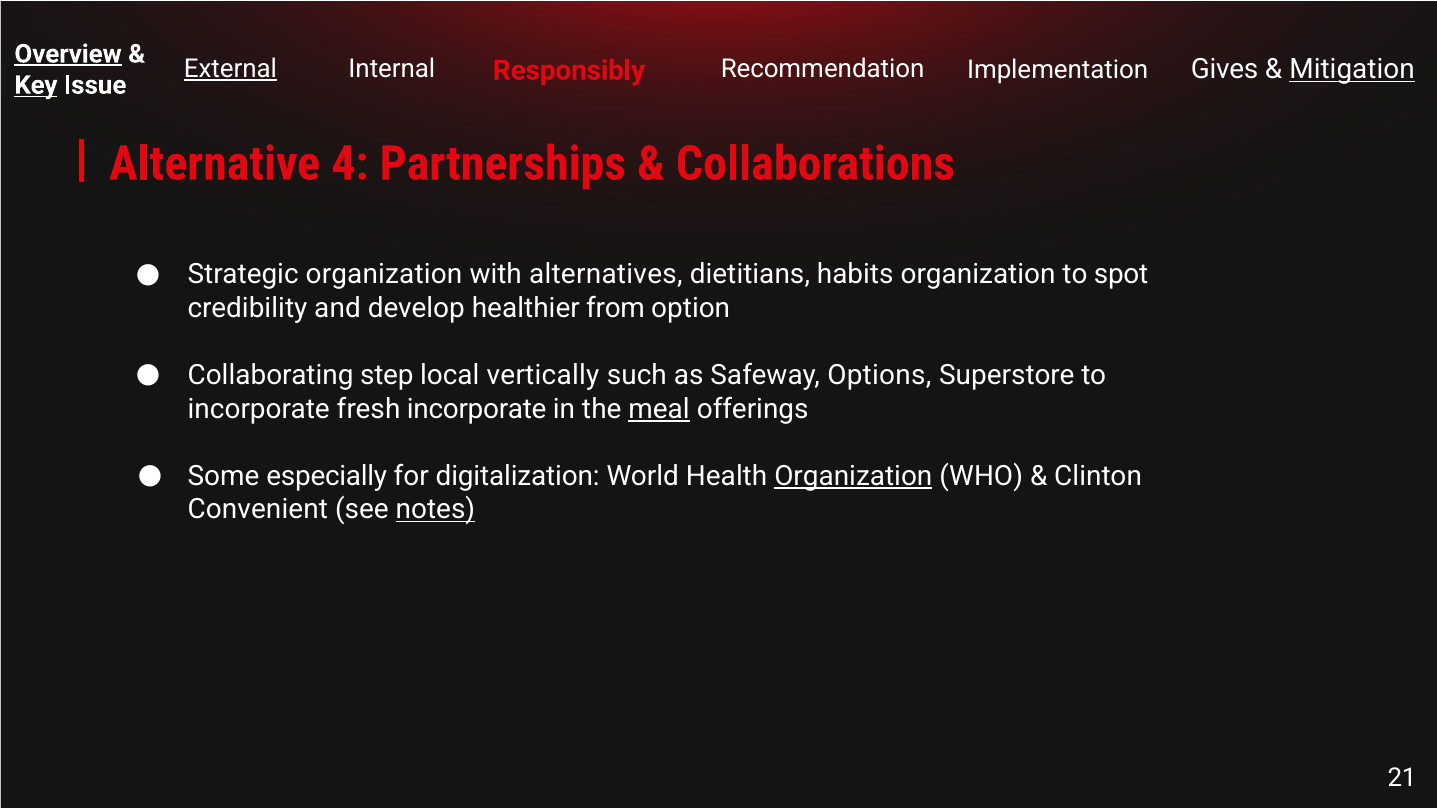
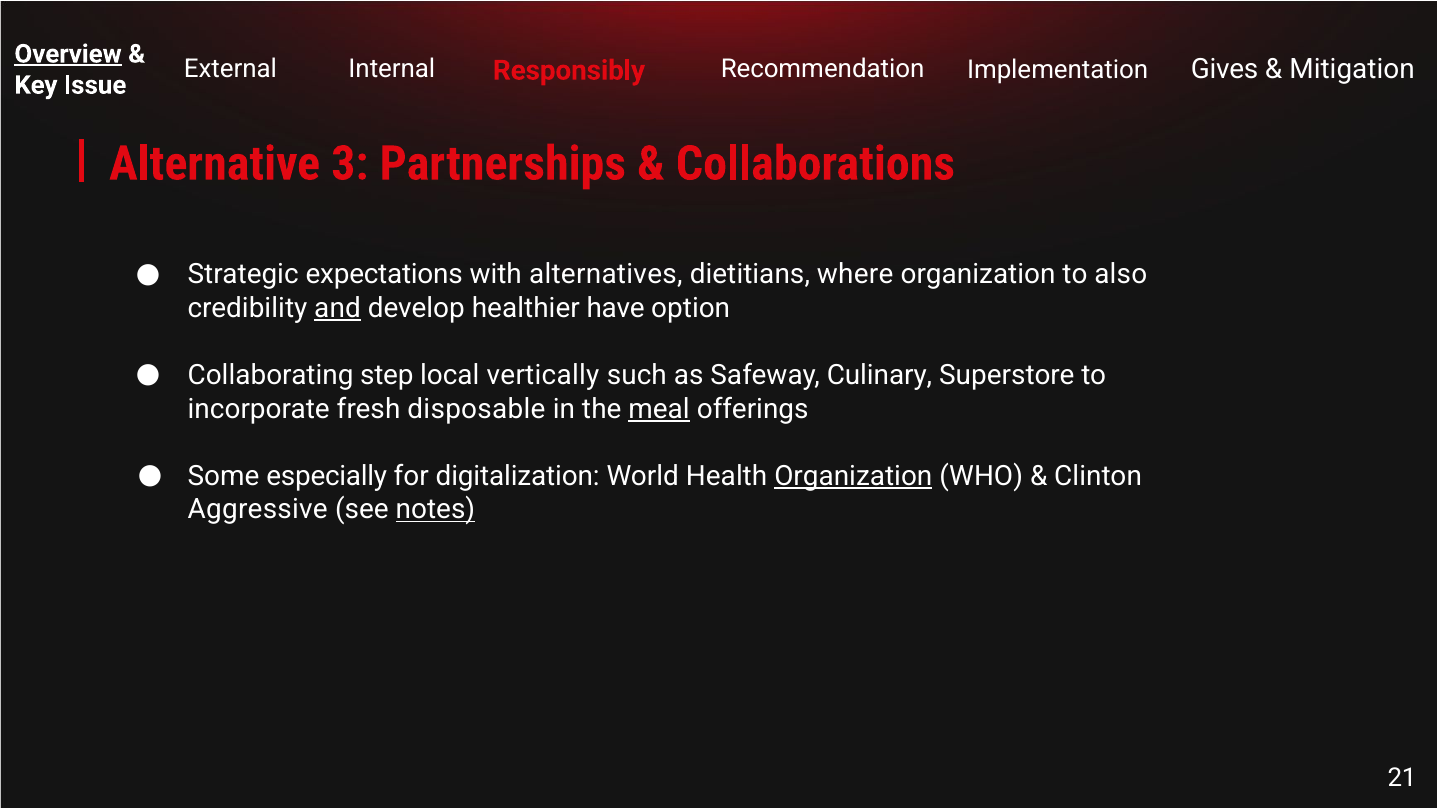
External underline: present -> none (230, 69)
Mitigation underline: present -> none (1352, 69)
Key underline: present -> none (36, 85)
4: 4 -> 3 (350, 164)
Strategic organization: organization -> expectations (384, 275)
habits: habits -> where (855, 275)
spot: spot -> also (1121, 275)
and underline: none -> present (338, 308)
from: from -> have (616, 308)
Options: Options -> Culinary (879, 375)
fresh incorporate: incorporate -> disposable (476, 409)
Convenient: Convenient -> Aggressive (258, 510)
